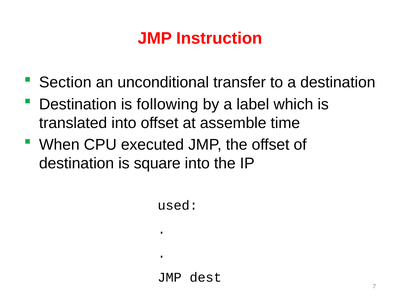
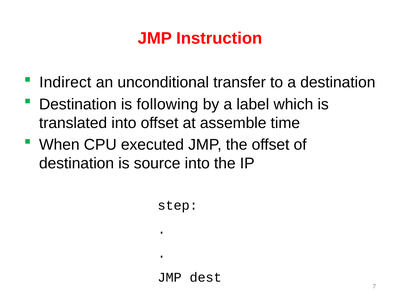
Section: Section -> Indirect (65, 82)
square: square -> source (157, 163)
used: used -> step (178, 206)
